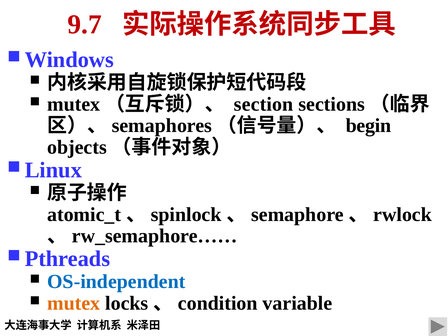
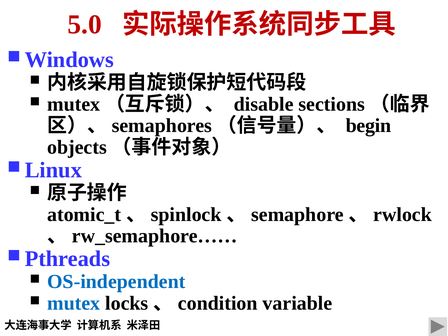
9.7: 9.7 -> 5.0 (85, 24)
section: section -> disable (264, 104)
mutex colour: orange -> blue (74, 303)
